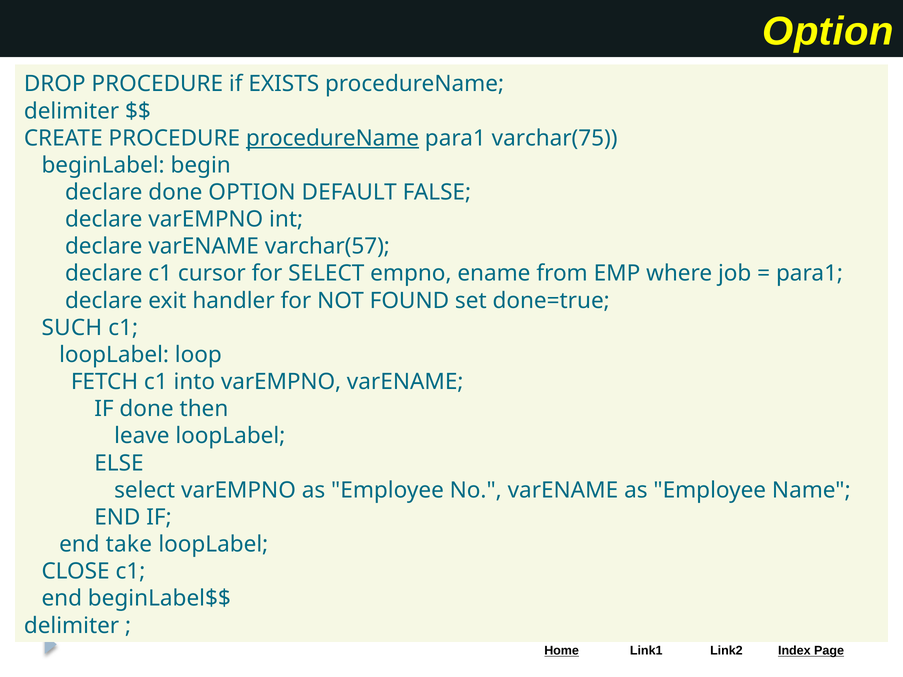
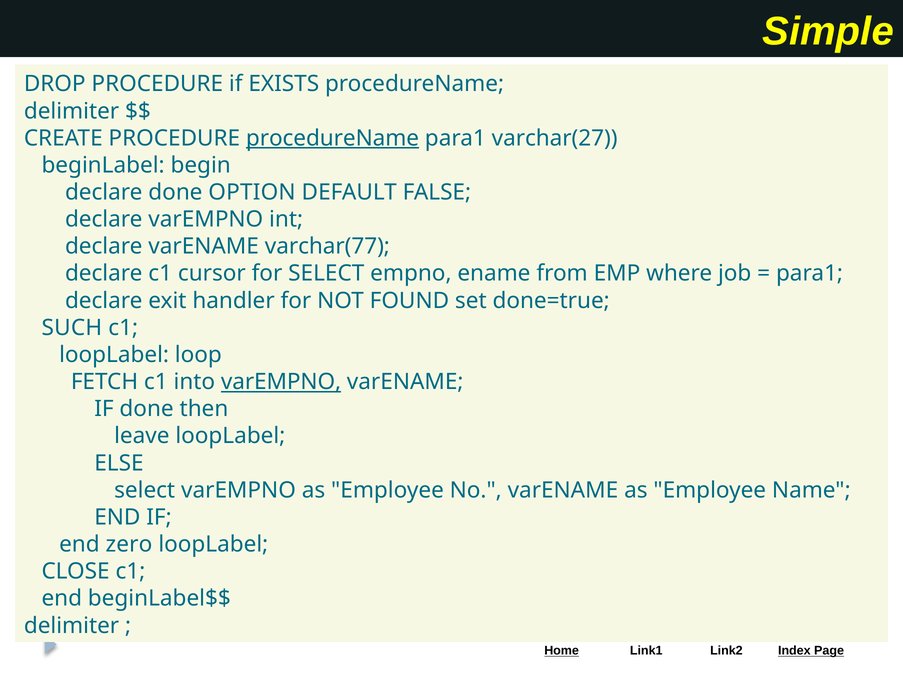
Option: Option -> Simple (828, 31)
varchar(75: varchar(75 -> varchar(27 (555, 138)
varchar(57: varchar(57 -> varchar(77 (327, 247)
varEMPNO underline: none -> present (281, 382)
take: take -> zero (129, 545)
